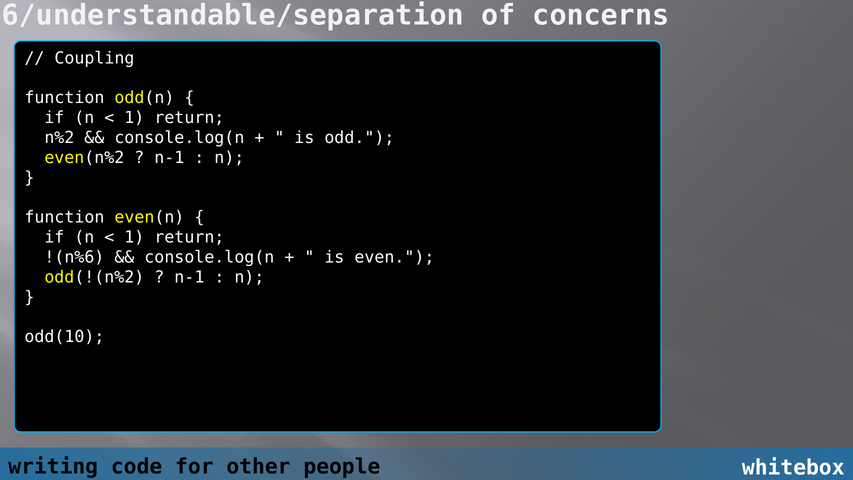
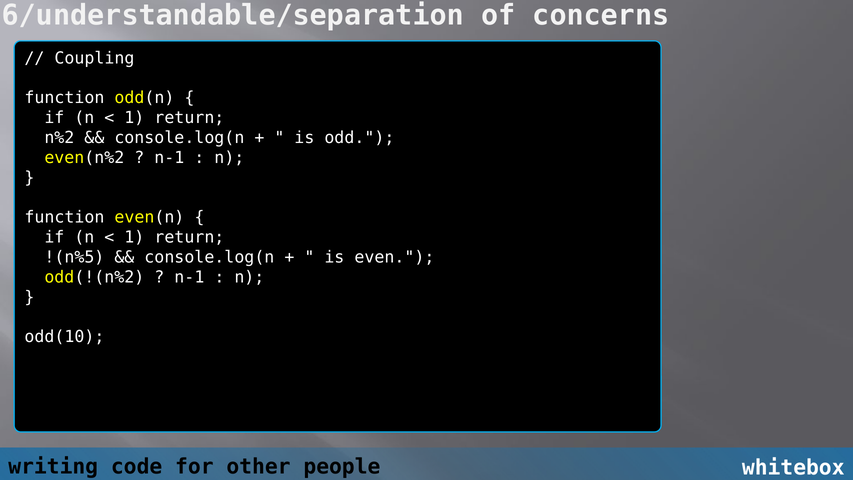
!(n%6: !(n%6 -> !(n%5 (74, 257)
